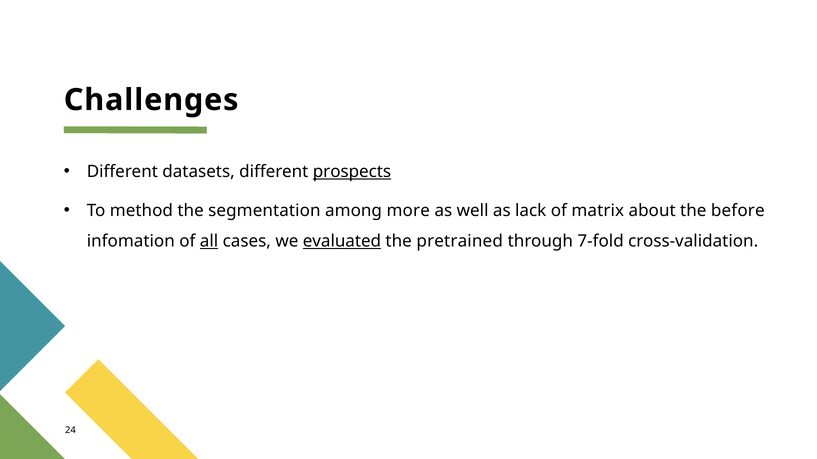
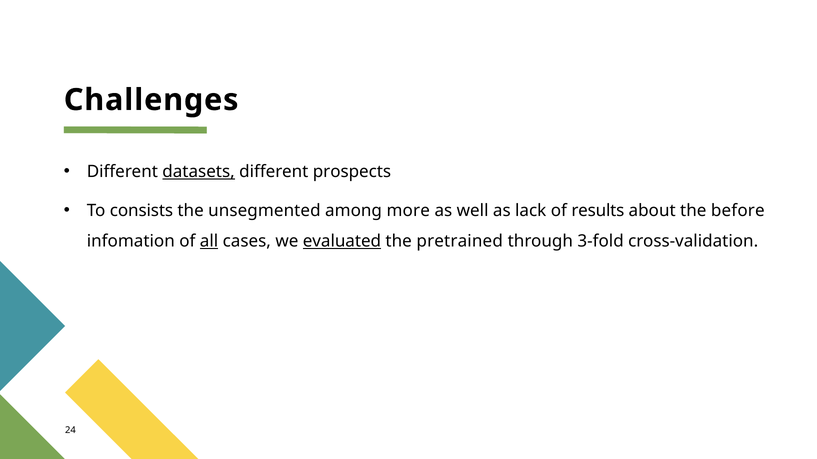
datasets underline: none -> present (199, 172)
prospects underline: present -> none (352, 172)
method: method -> consists (141, 211)
segmentation: segmentation -> unsegmented (264, 211)
matrix: matrix -> results (598, 211)
7-fold: 7-fold -> 3-fold (601, 241)
